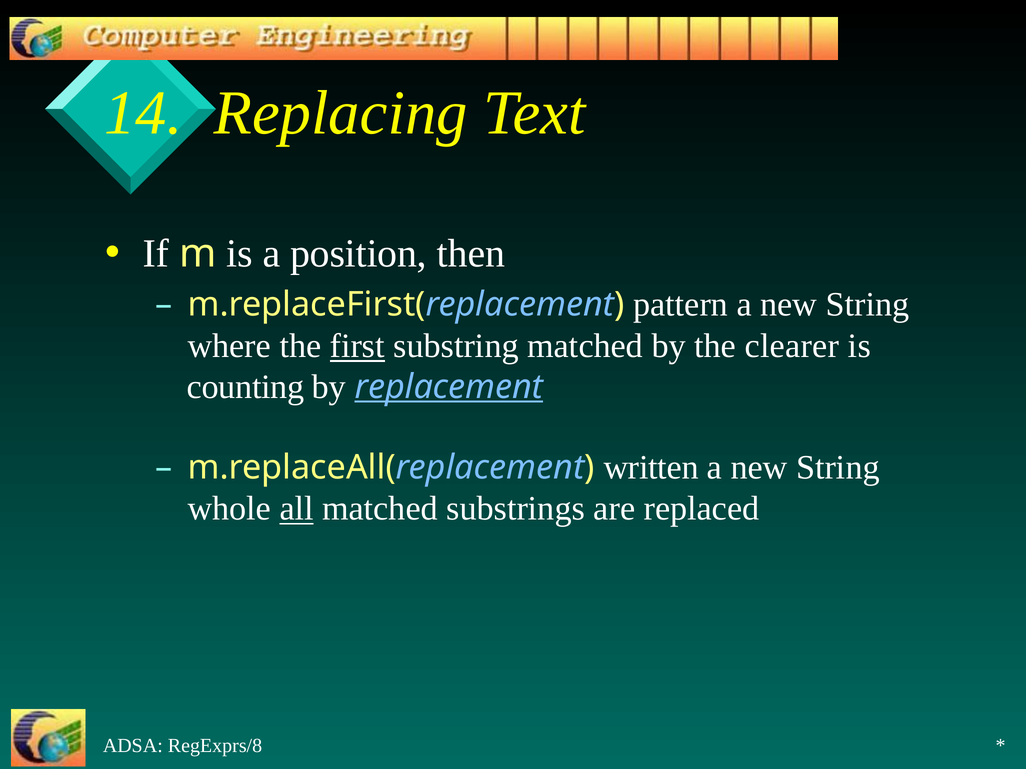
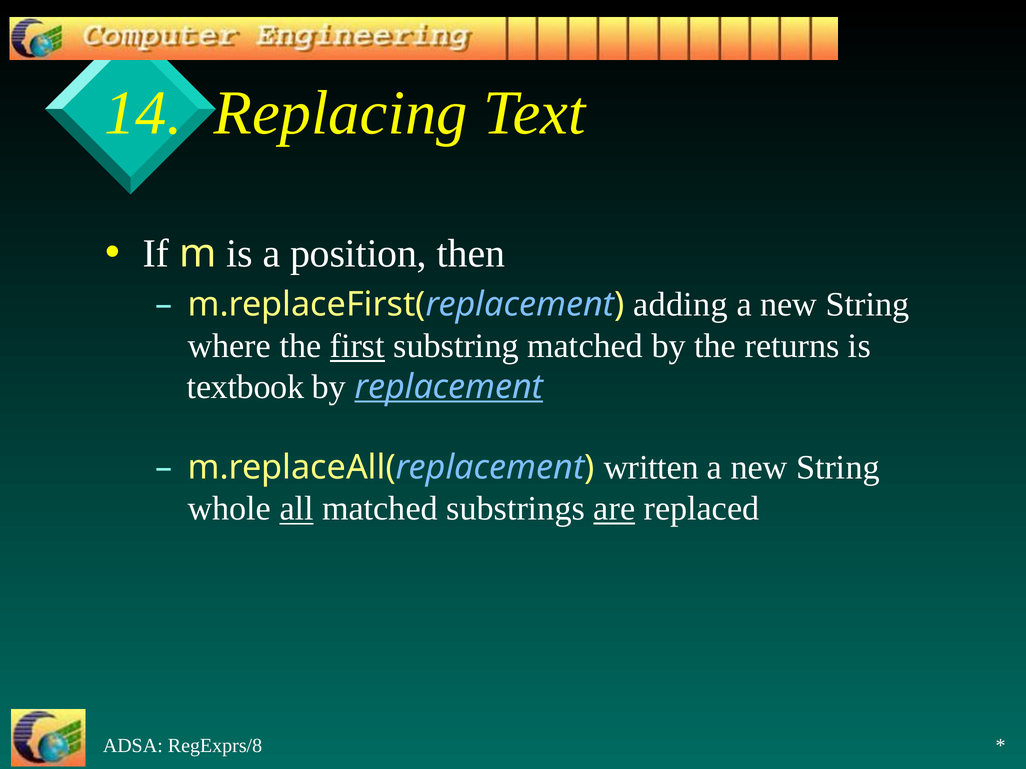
pattern: pattern -> adding (680, 305)
clearer: clearer -> returns (792, 346)
counting: counting -> textbook (246, 387)
are underline: none -> present (614, 509)
